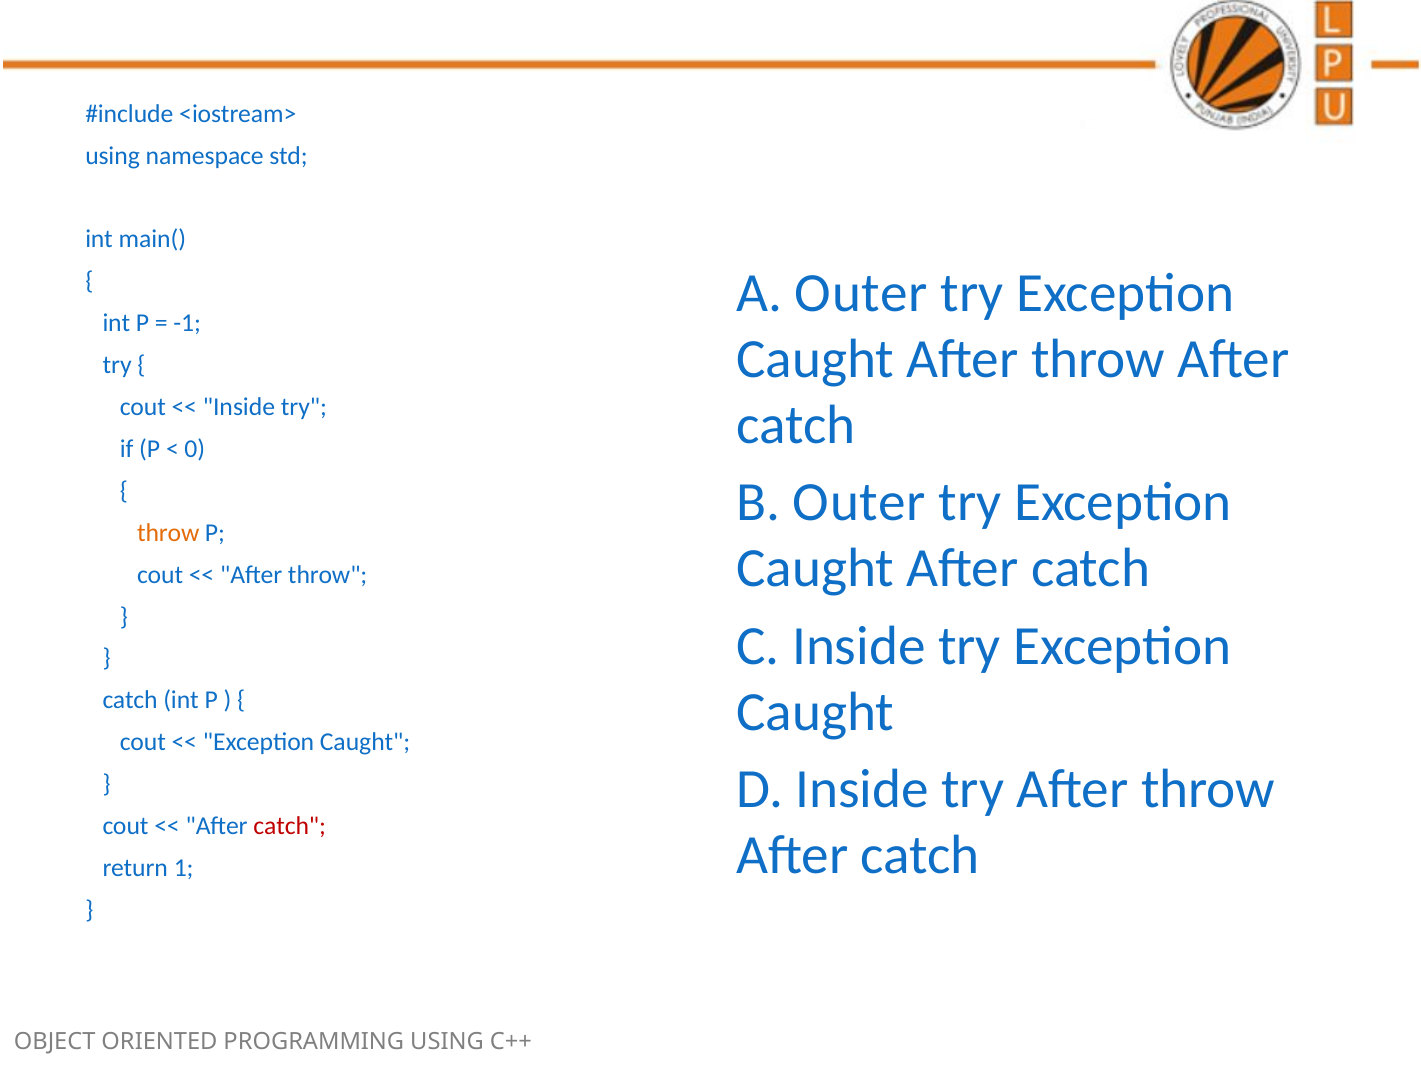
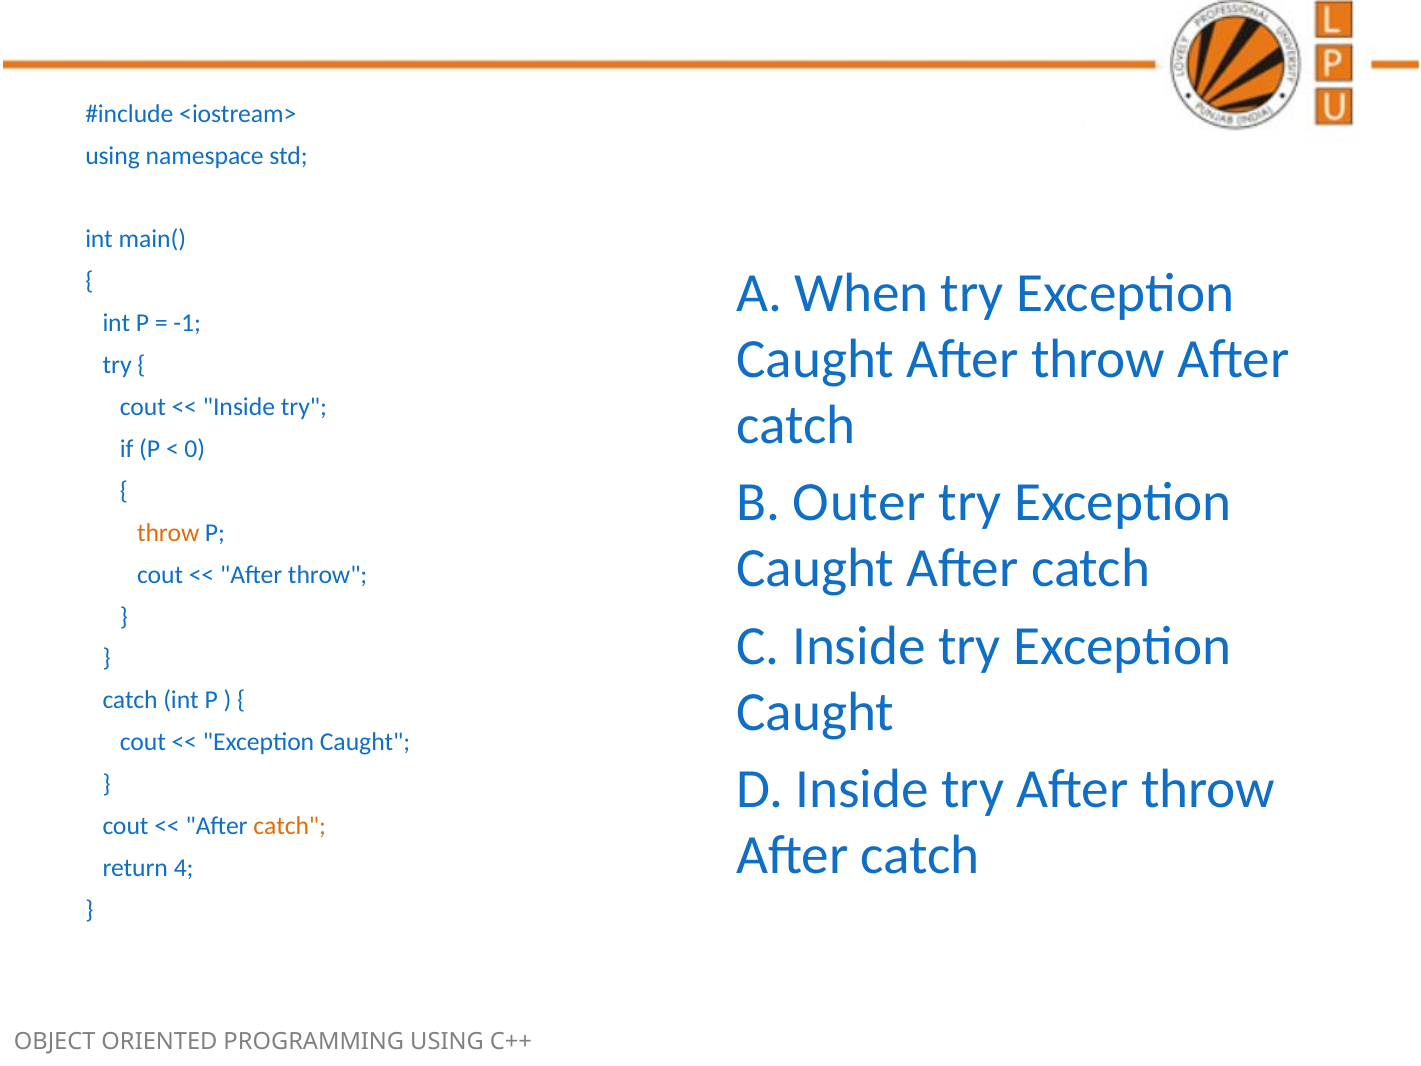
A Outer: Outer -> When (862, 293)
catch colour: red -> orange (290, 826)
1: 1 -> 4 (184, 868)
